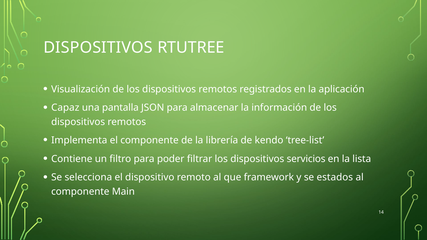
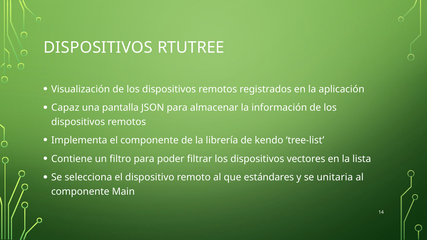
servicios: servicios -> vectores (306, 159)
framework: framework -> estándares (269, 178)
estados: estados -> unitaria (335, 178)
